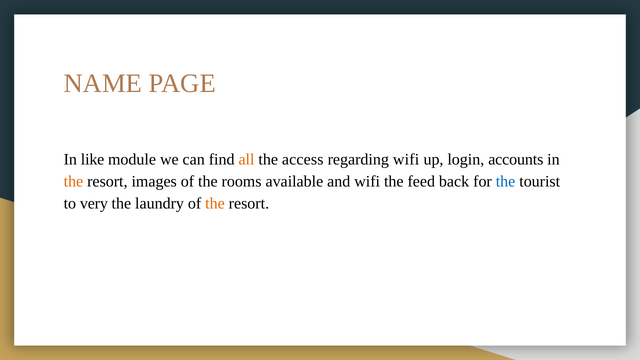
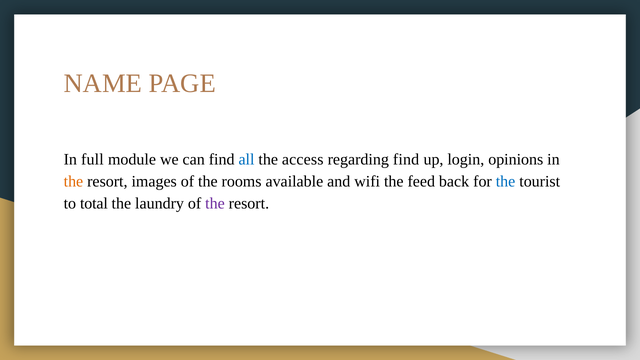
like: like -> full (92, 159)
all colour: orange -> blue (247, 159)
regarding wifi: wifi -> find (406, 159)
accounts: accounts -> opinions (516, 159)
very: very -> total (94, 203)
the colour: orange -> purple (215, 203)
